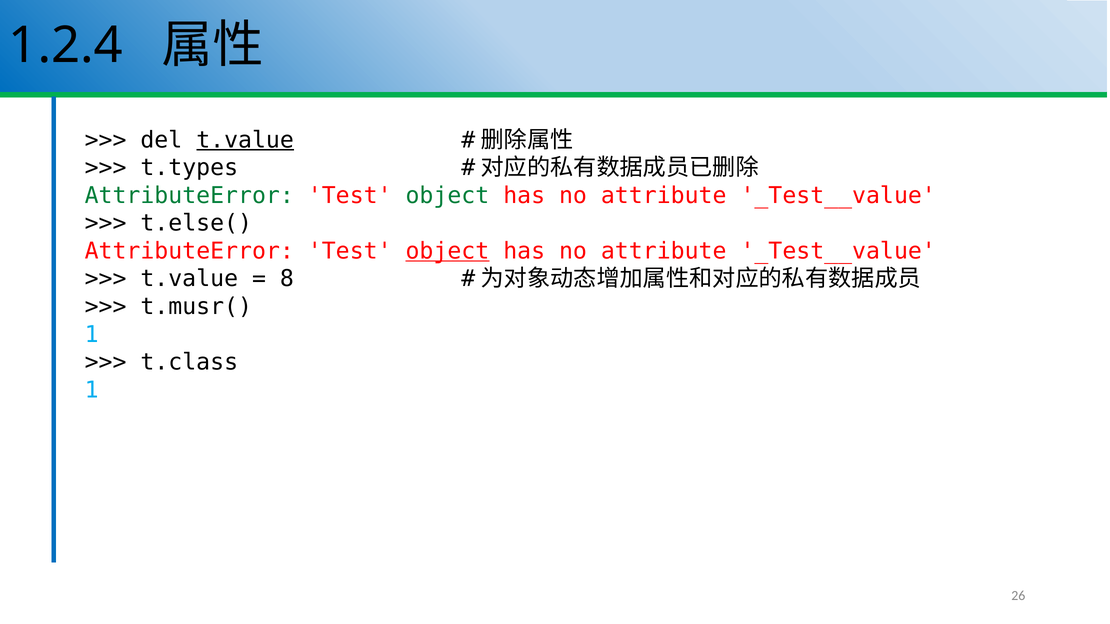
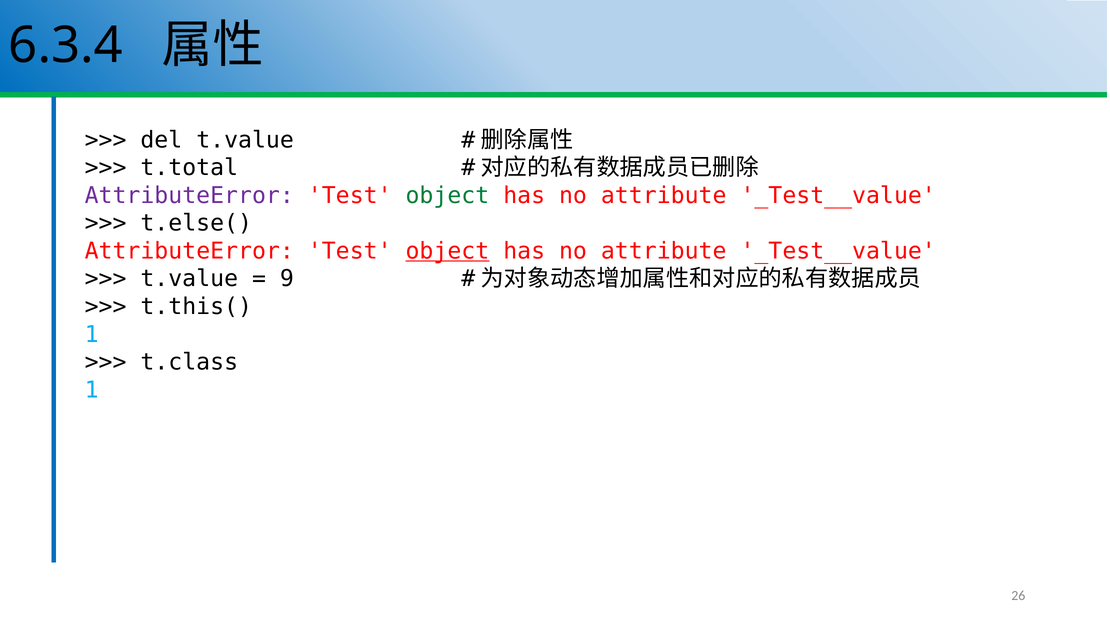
1.2.4: 1.2.4 -> 6.3.4 (66, 46)
t.value underline: present -> none (245, 140)
t.types: t.types -> t.total (189, 168)
AttributeError colour: green -> purple (189, 196)
8: 8 -> 9 (287, 279)
t.musr(: t.musr( -> t.this( (196, 307)
